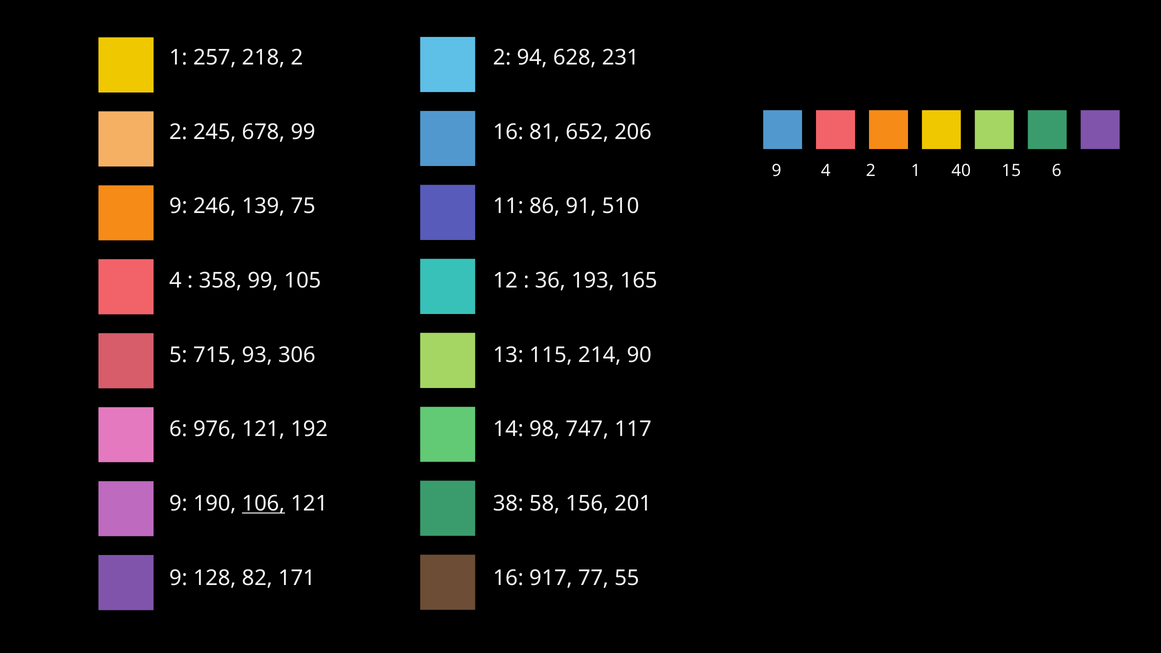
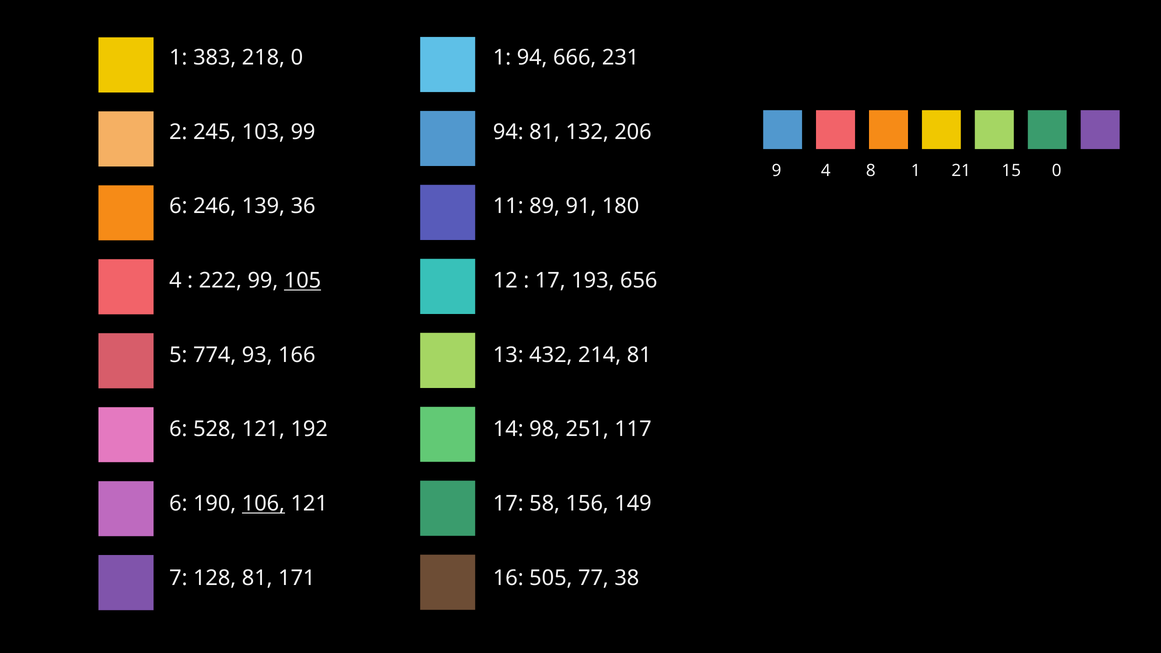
257: 257 -> 383 (215, 58)
218 2: 2 -> 0 (297, 58)
2: 2 -> 1 (502, 58)
628: 628 -> 666 (575, 58)
678: 678 -> 103 (263, 132)
16: 16 -> 94 (508, 132)
652: 652 -> 132 (587, 132)
4 2: 2 -> 8 (871, 171)
40: 40 -> 21 (961, 171)
15 6: 6 -> 0 (1057, 171)
9: 9 -> 6 (178, 206)
75: 75 -> 36 (303, 206)
86: 86 -> 89 (545, 206)
510: 510 -> 180 (621, 206)
358: 358 -> 222 (220, 281)
105 underline: none -> present (303, 281)
36: 36 -> 17 (550, 281)
165: 165 -> 656 (639, 281)
715: 715 -> 774 (215, 355)
306: 306 -> 166 (297, 355)
115: 115 -> 432 (551, 355)
214 90: 90 -> 81 (639, 355)
976: 976 -> 528 (215, 429)
747: 747 -> 251 (587, 429)
9: 9 -> 6 (178, 504)
38: 38 -> 17 (508, 504)
201: 201 -> 149 (633, 504)
9: 9 -> 7 (178, 578)
128 82: 82 -> 81 (257, 578)
917: 917 -> 505 (551, 578)
55: 55 -> 38 (627, 578)
